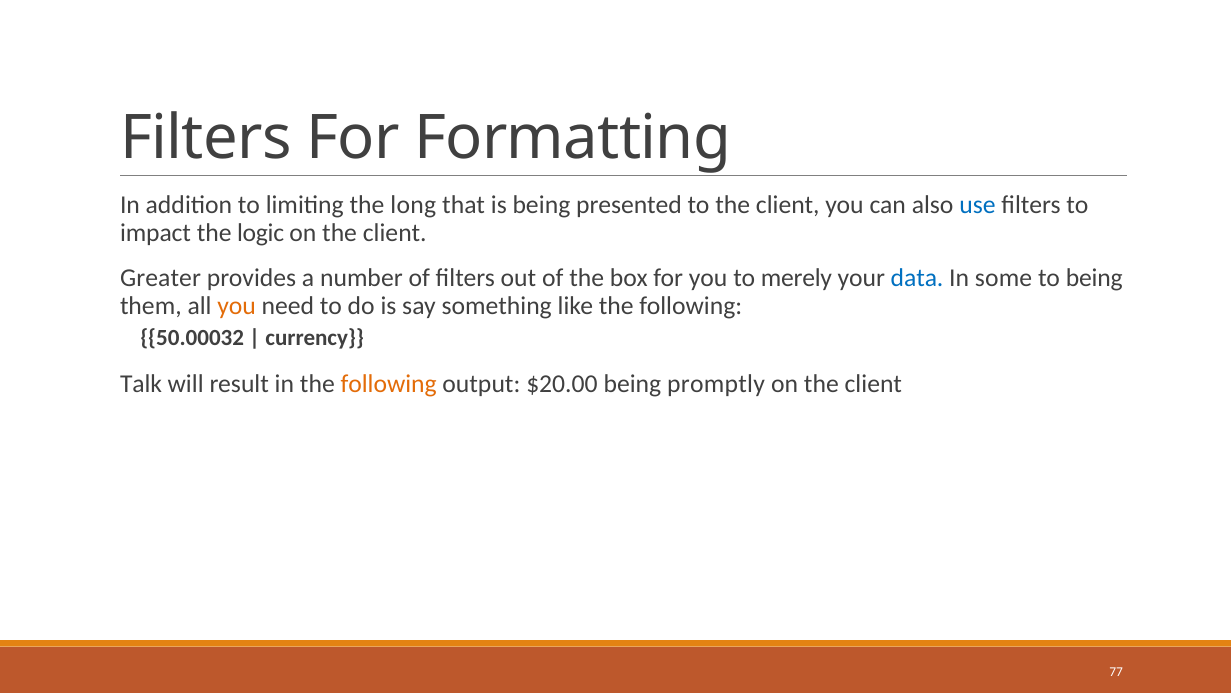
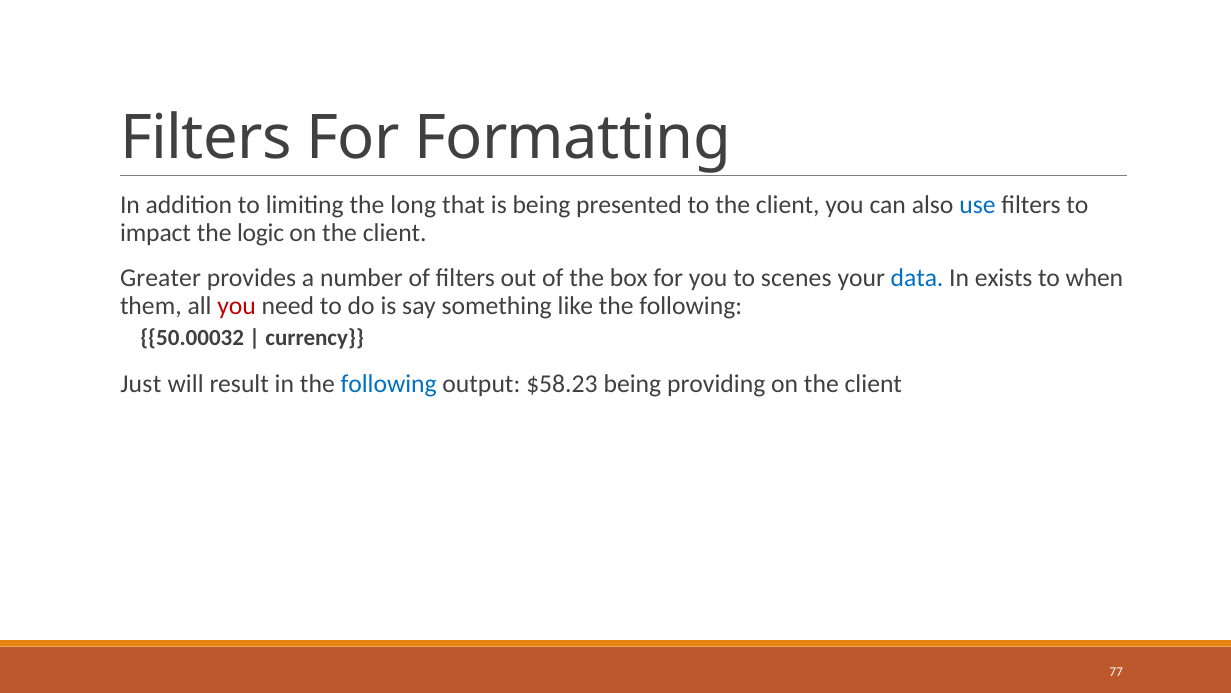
merely: merely -> scenes (796, 278)
some: some -> exists (1004, 278)
to being: being -> when (1094, 278)
you colour: orange -> red (237, 306)
Talk: Talk -> Just (141, 384)
following colour: orange -> blue (389, 384)
$20.00: $20.00 -> $58.23 (562, 384)
promptly: promptly -> providing (716, 384)
